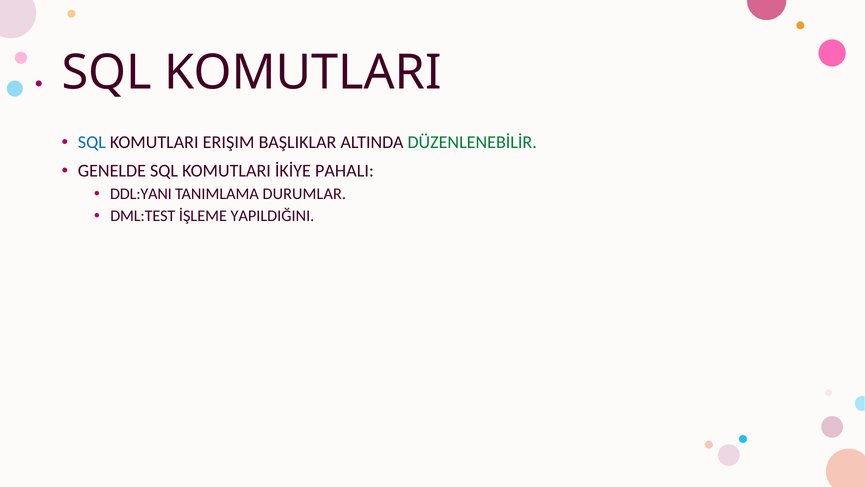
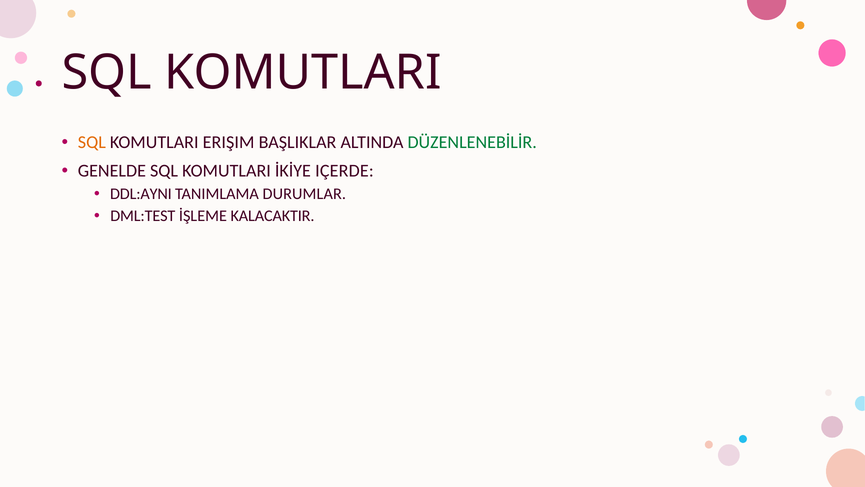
SQL colour: blue -> orange (92, 142)
PAHALI: PAHALI -> IÇERDE (344, 171)
DDL:YANI: DDL:YANI -> DDL:AYNI (141, 194)
YAPILDIĞINI: YAPILDIĞINI -> KALACAKTIR (273, 216)
